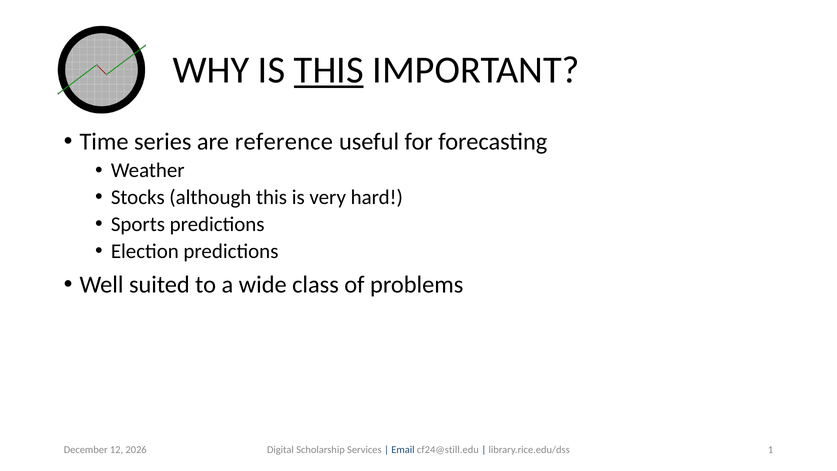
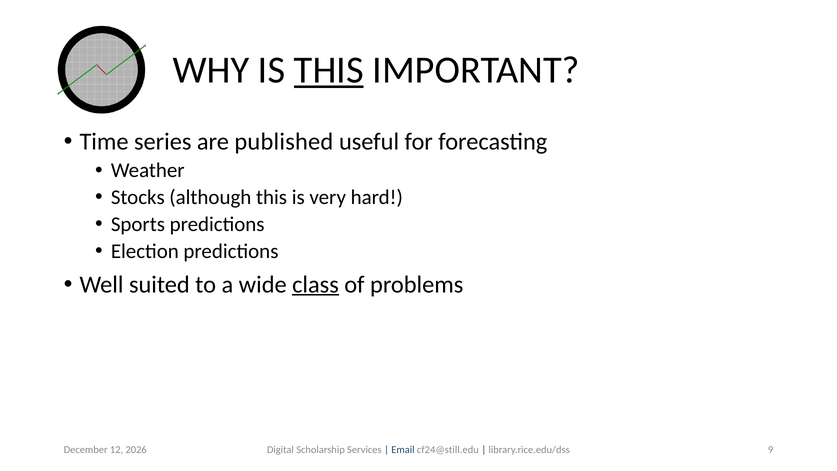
reference: reference -> published (284, 142)
class underline: none -> present (316, 284)
1: 1 -> 9 (771, 450)
